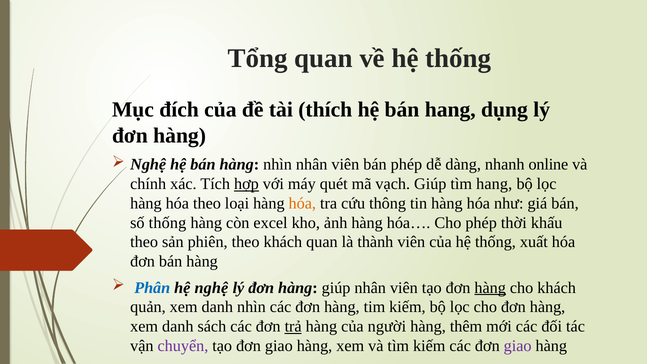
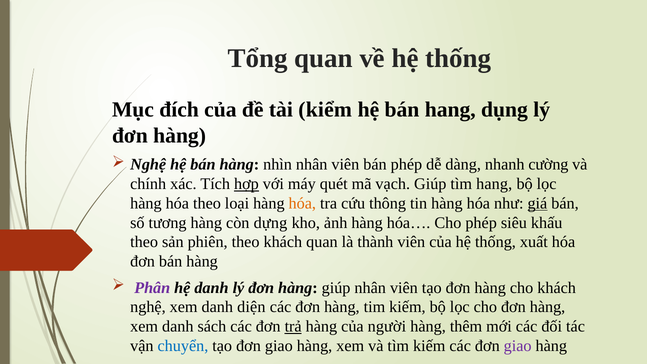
thích: thích -> kiểm (325, 109)
online: online -> cường (548, 164)
giá underline: none -> present (537, 203)
số thống: thống -> tương (168, 223)
excel: excel -> dựng (270, 223)
thời: thời -> siêu (514, 223)
Phân colour: blue -> purple (152, 288)
hệ nghệ: nghệ -> danh (211, 288)
hàng underline: present -> none (490, 288)
quản: quản -> nghệ (148, 307)
danh nhìn: nhìn -> diện (251, 307)
chuyển colour: purple -> blue (183, 346)
